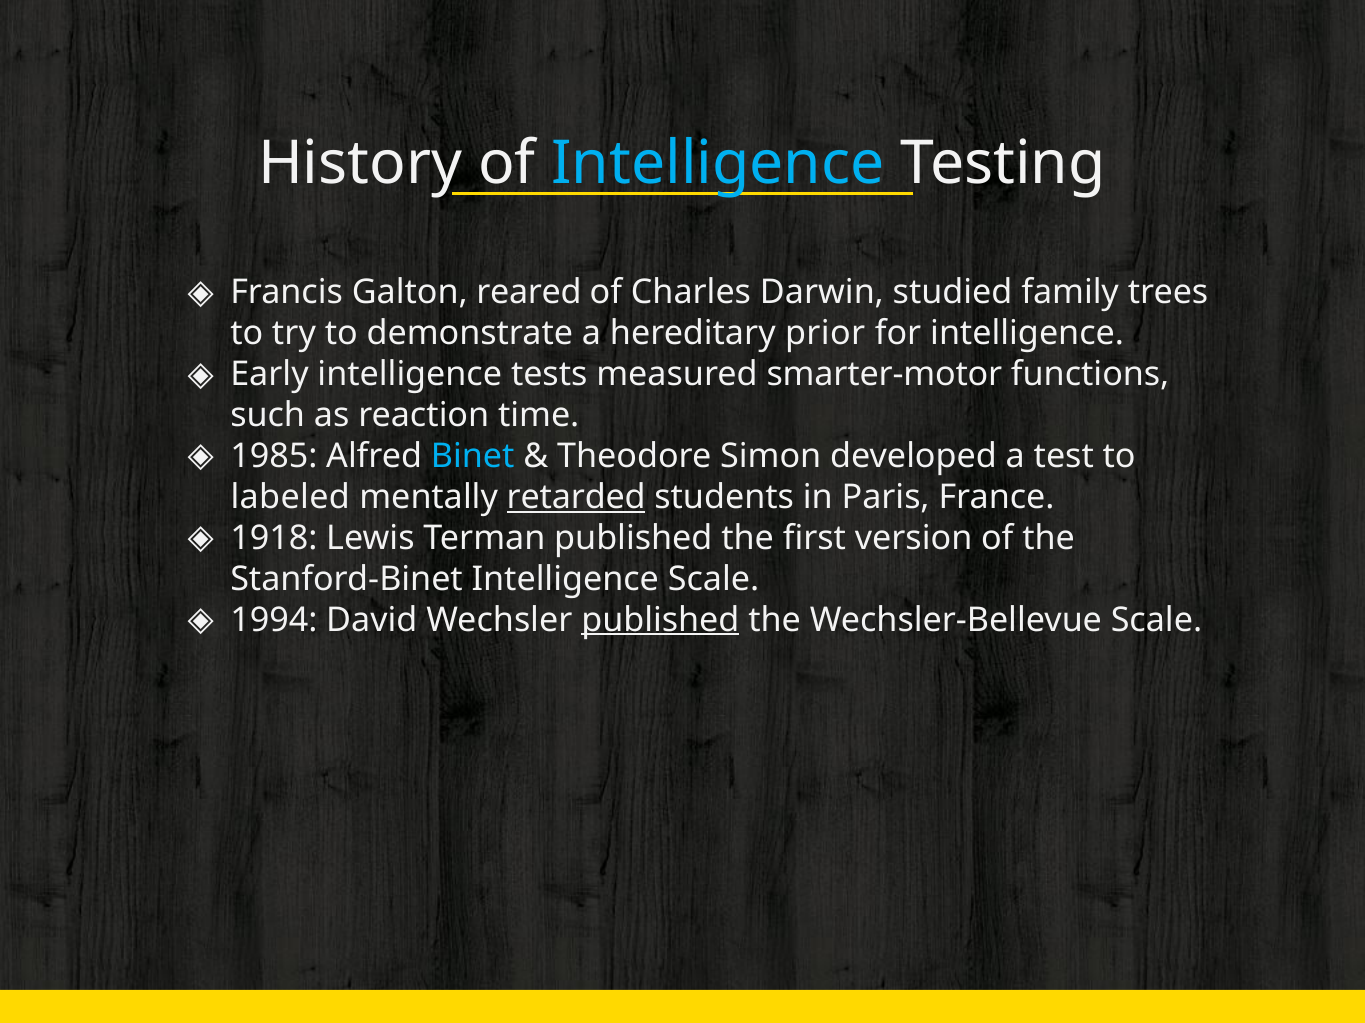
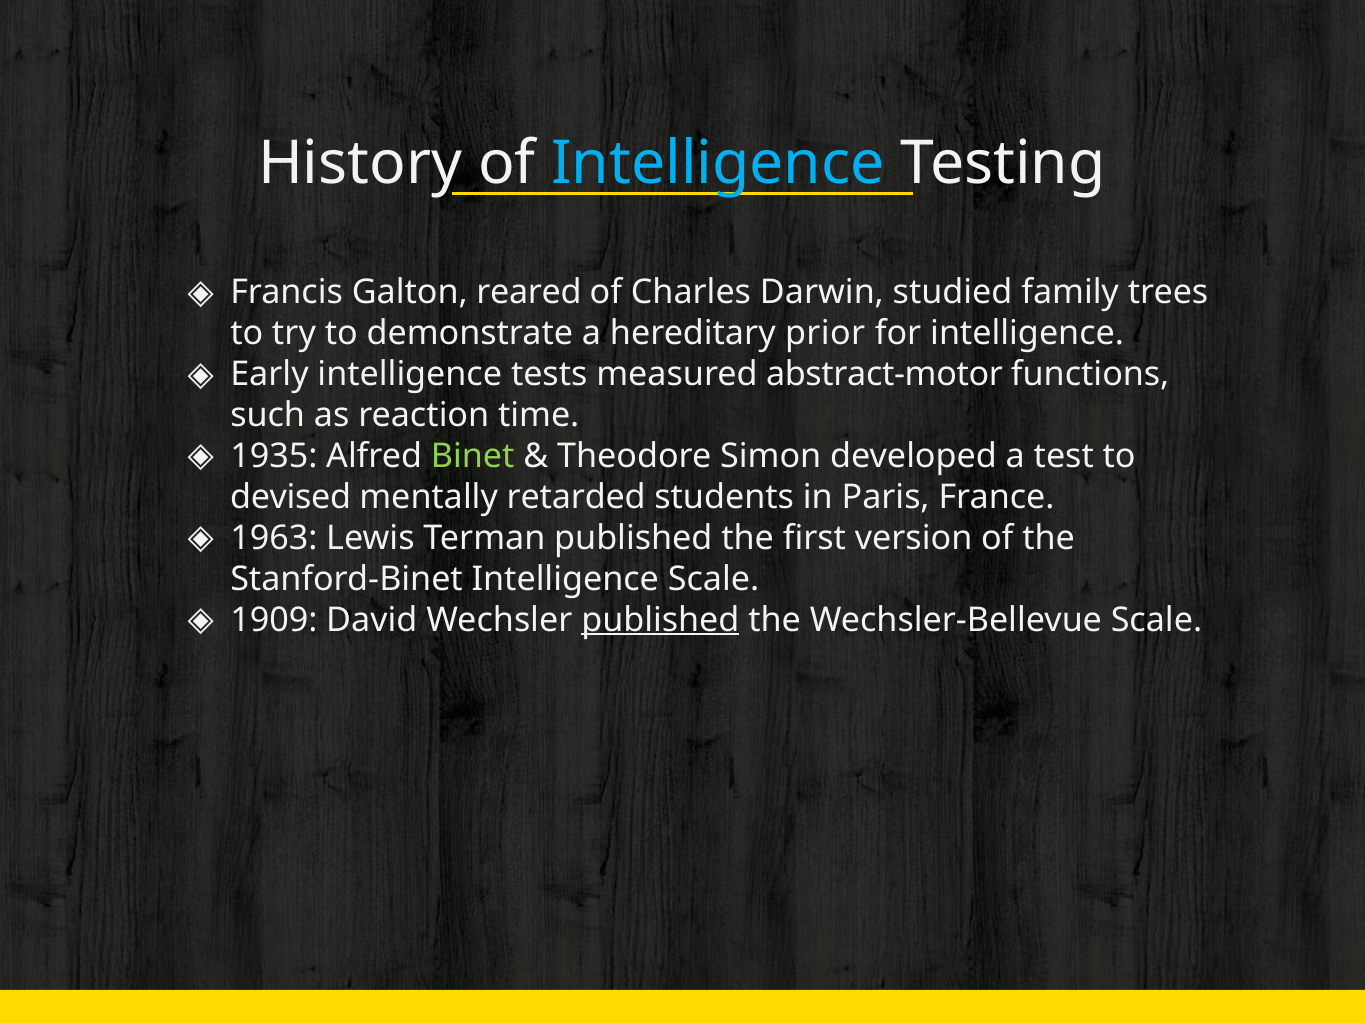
smarter-motor: smarter-motor -> abstract-motor (884, 375)
1985: 1985 -> 1935 (274, 456)
Binet colour: light blue -> light green (473, 456)
labeled: labeled -> devised (291, 497)
retarded underline: present -> none (576, 497)
1918: 1918 -> 1963 (274, 538)
1994: 1994 -> 1909 (274, 620)
